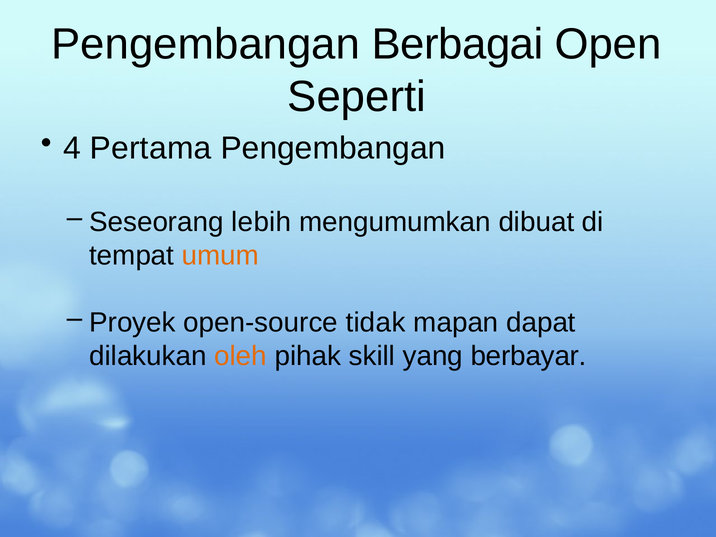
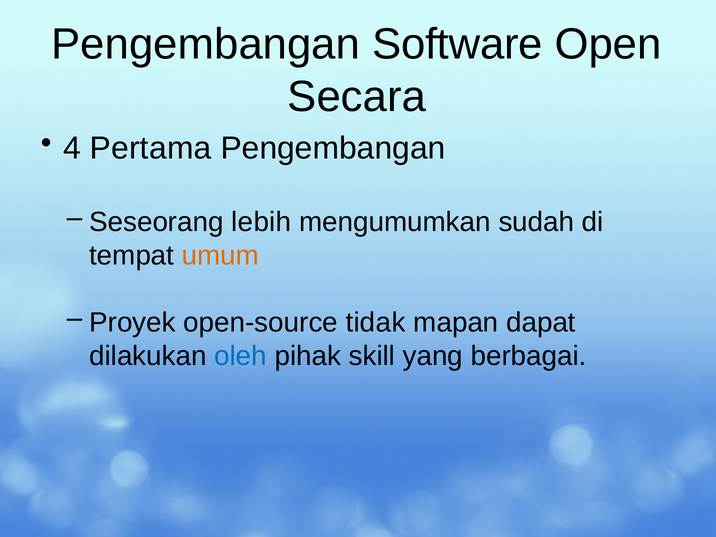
Berbagai: Berbagai -> Software (458, 44)
Seperti: Seperti -> Secara (357, 97)
dibuat: dibuat -> sudah (536, 222)
oleh colour: orange -> blue (241, 356)
berbayar: berbayar -> berbagai (529, 356)
